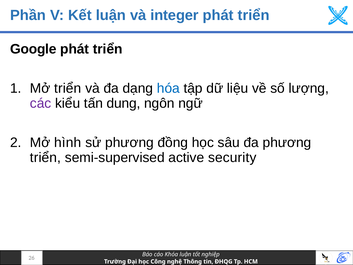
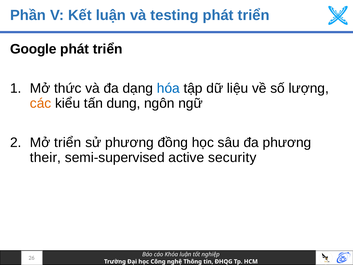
integer: integer -> testing (174, 15)
Mở triển: triển -> thức (68, 88)
các colour: purple -> orange (41, 103)
Mở hình: hình -> triển (68, 143)
triển: triển -> their (45, 157)
